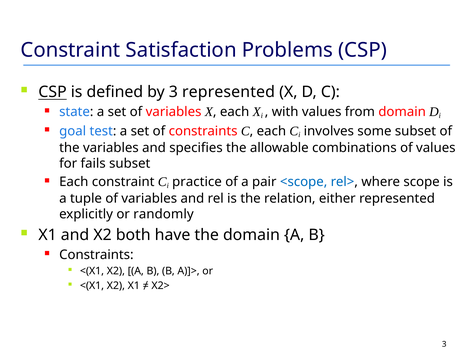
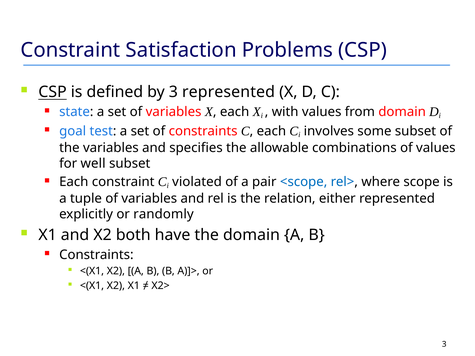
fails: fails -> well (93, 164)
practice: practice -> violated (197, 182)
